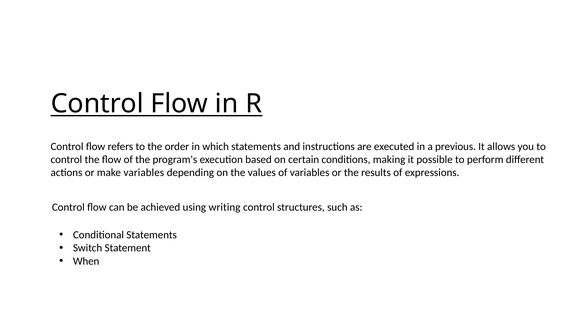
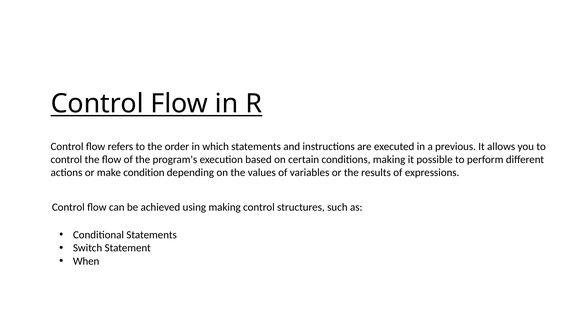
make variables: variables -> condition (144, 173)
using writing: writing -> making (225, 207)
